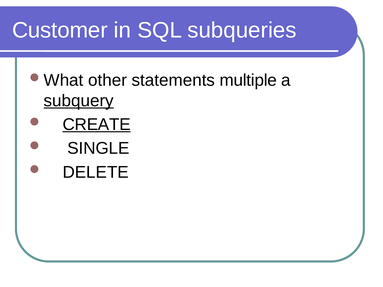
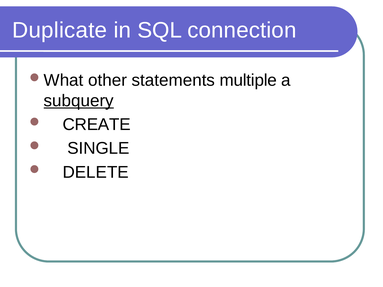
Customer: Customer -> Duplicate (60, 30)
subqueries: subqueries -> connection (242, 30)
CREATE underline: present -> none (97, 125)
